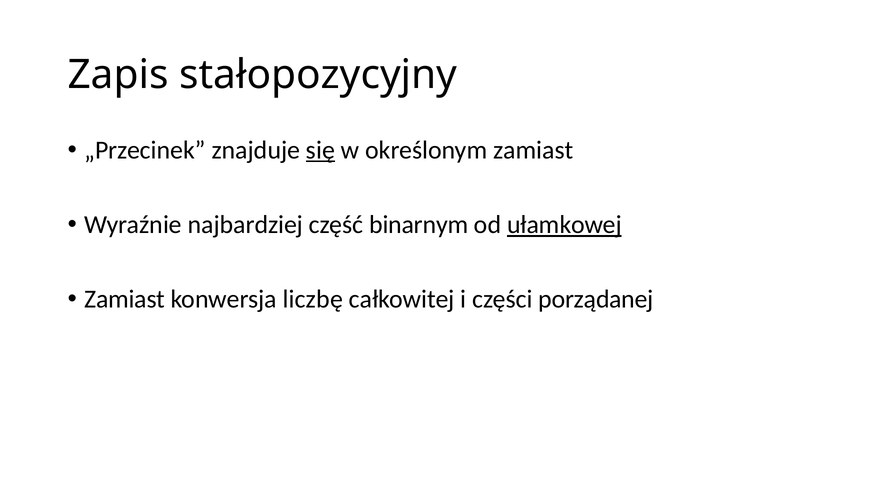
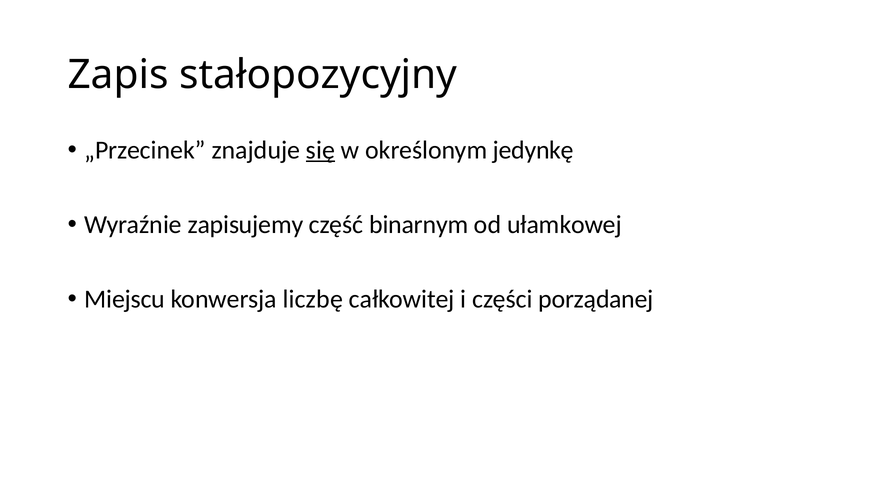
określonym zamiast: zamiast -> jedynkę (533, 150)
najbardziej: najbardziej -> zapisujemy (245, 225)
ułamkowej underline: present -> none (564, 225)
Zamiast: Zamiast -> Miejscu (125, 299)
